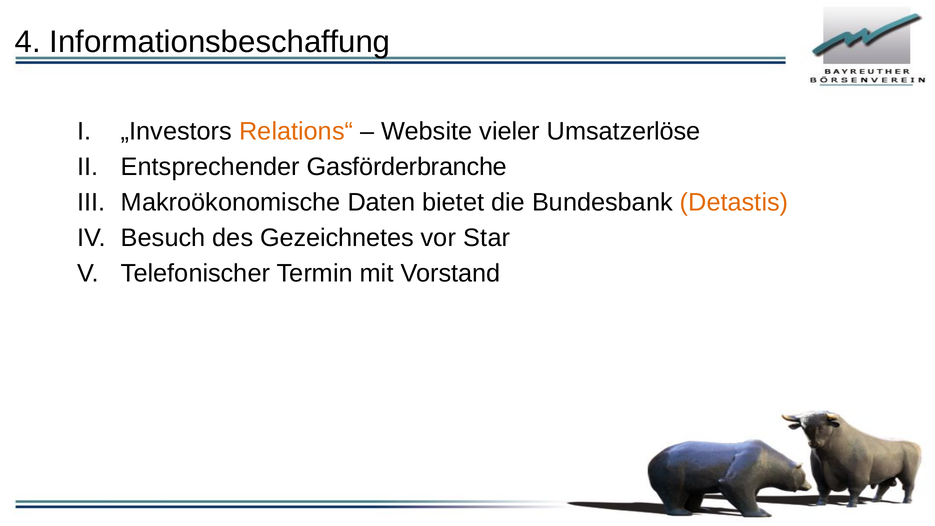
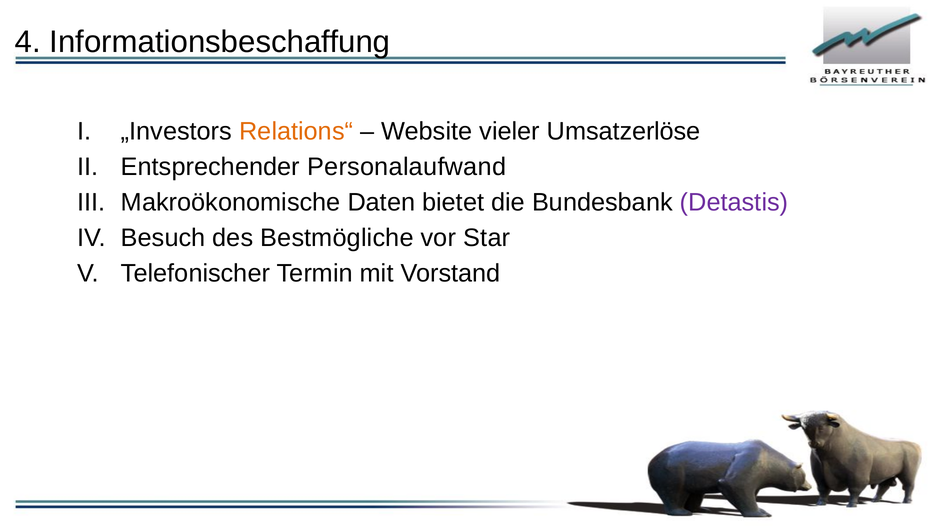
Gasförderbranche: Gasförderbranche -> Personalaufwand (407, 167)
Detastis colour: orange -> purple (734, 202)
Gezeichnetes: Gezeichnetes -> Bestmögliche (337, 238)
